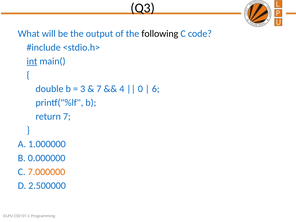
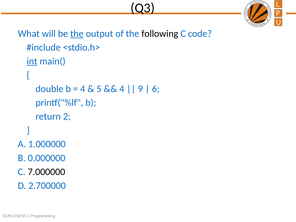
the underline: none -> present (77, 34)
3: 3 -> 4 (83, 89)
7: 7 -> 5 (99, 89)
0: 0 -> 9 (140, 89)
return 7: 7 -> 2 (67, 117)
7.000000 colour: orange -> black (46, 172)
2.500000: 2.500000 -> 2.700000 (47, 186)
